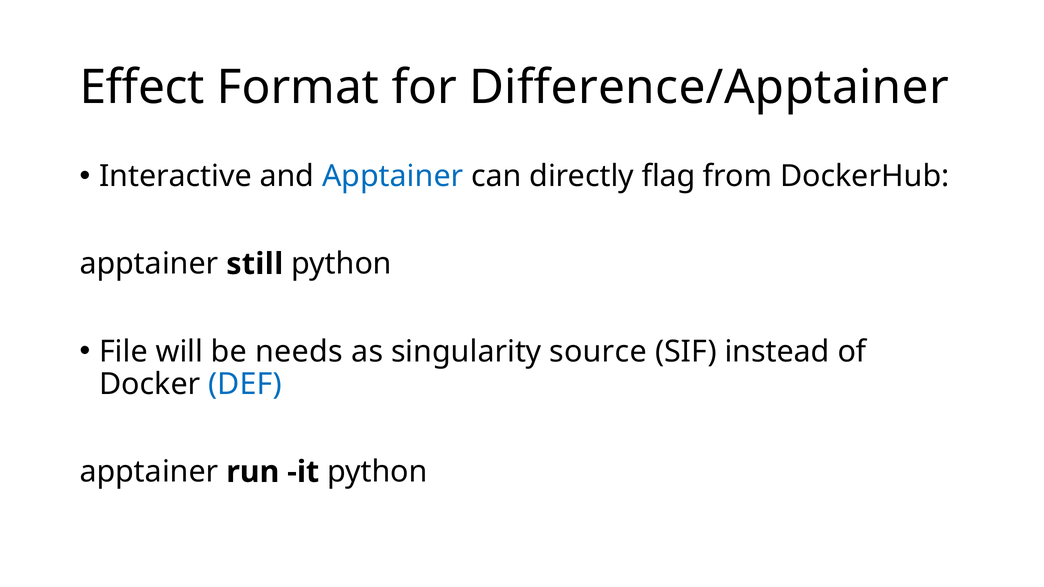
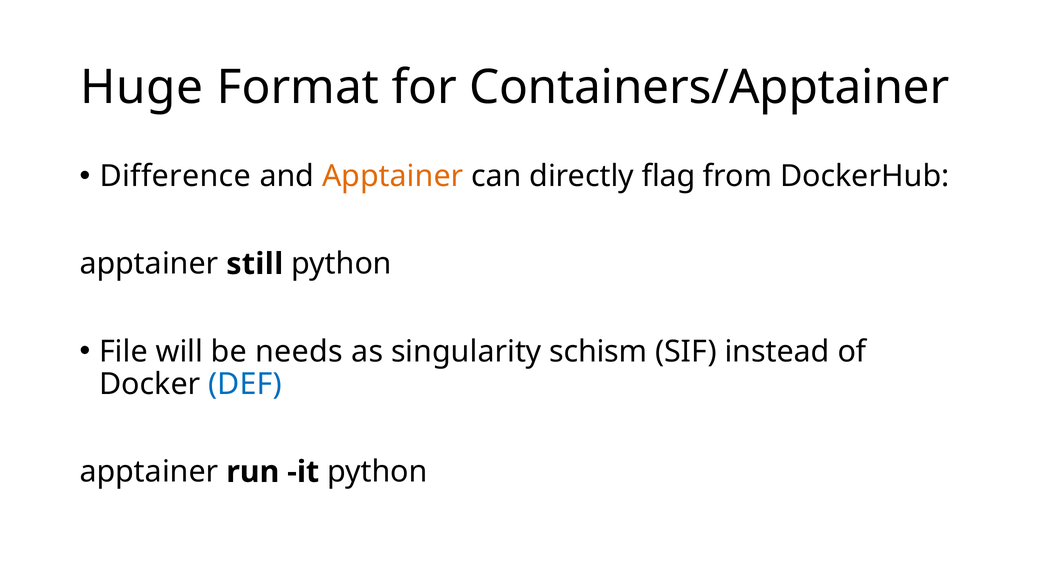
Effect: Effect -> Huge (142, 88)
Difference/Apptainer: Difference/Apptainer -> Containers/Apptainer (709, 88)
Interactive: Interactive -> Difference (175, 177)
Apptainer colour: blue -> orange (393, 177)
source: source -> schism (598, 352)
